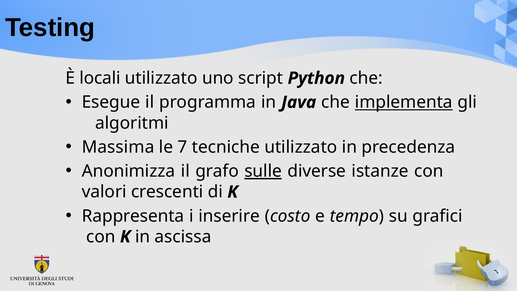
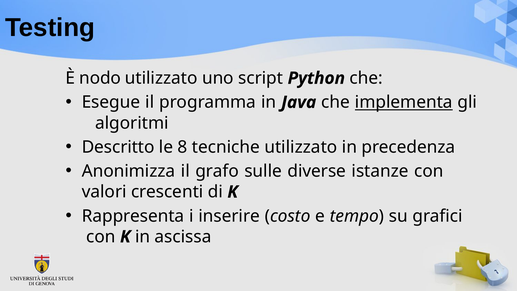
locali: locali -> nodo (100, 78)
Massima: Massima -> Descritto (118, 147)
7: 7 -> 8 (183, 147)
sulle underline: present -> none (263, 171)
